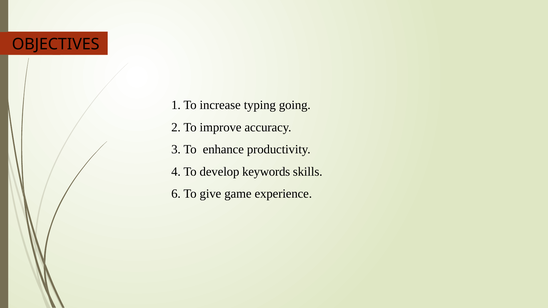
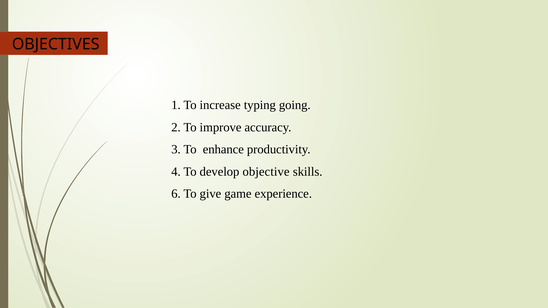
keywords: keywords -> objective (266, 172)
